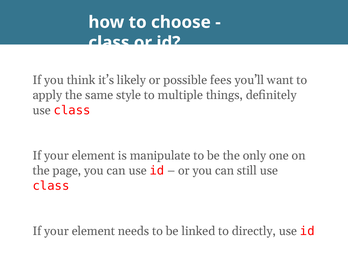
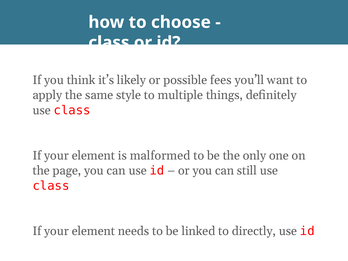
manipulate: manipulate -> malformed (160, 156)
